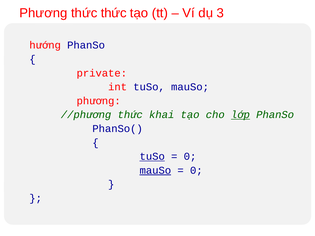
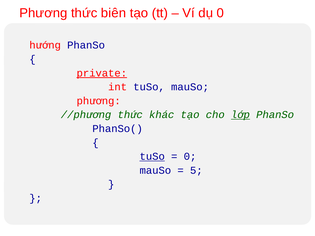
thức thức: thức -> biên (114, 13)
dụ 3: 3 -> 0 (220, 13)
private underline: none -> present (102, 73)
khai: khai -> khác (162, 115)
mauSo underline: present -> none (155, 171)
0: 0 -> 5 (196, 171)
